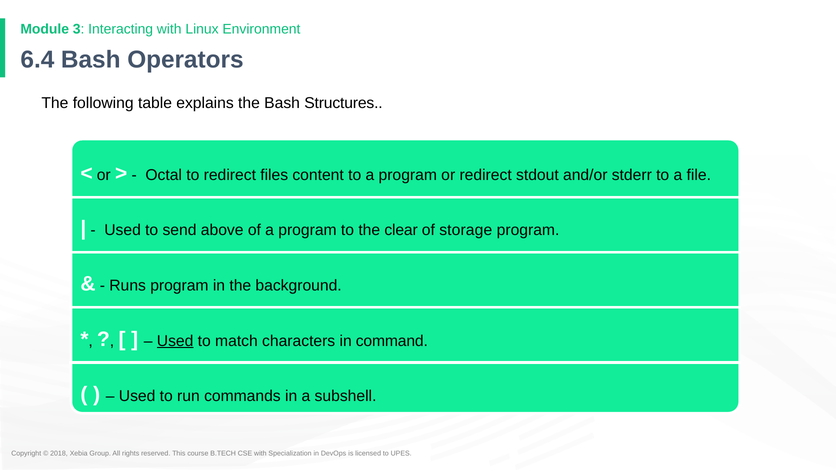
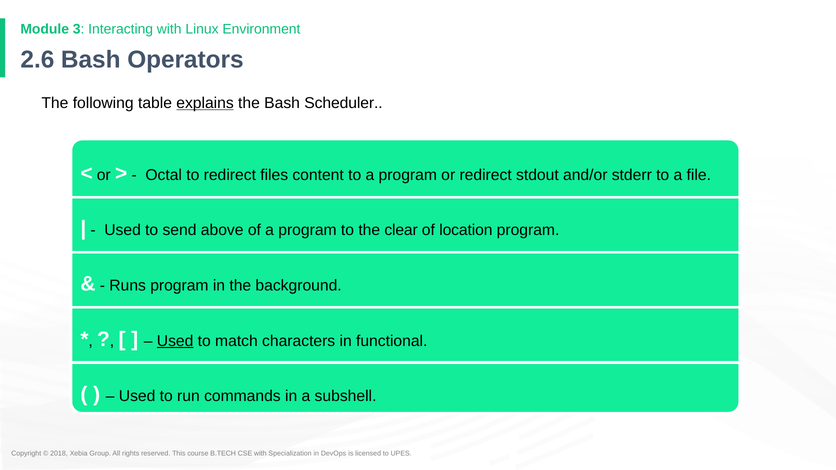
6.4: 6.4 -> 2.6 (37, 60)
explains underline: none -> present (205, 103)
Structures: Structures -> Scheduler (343, 103)
storage: storage -> location (466, 230)
command: command -> functional (392, 341)
